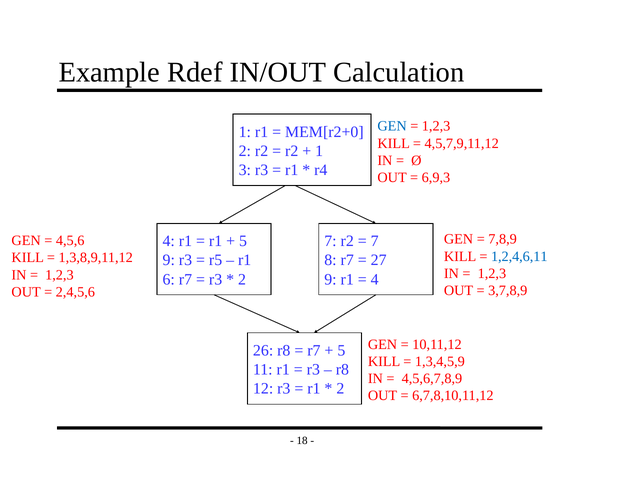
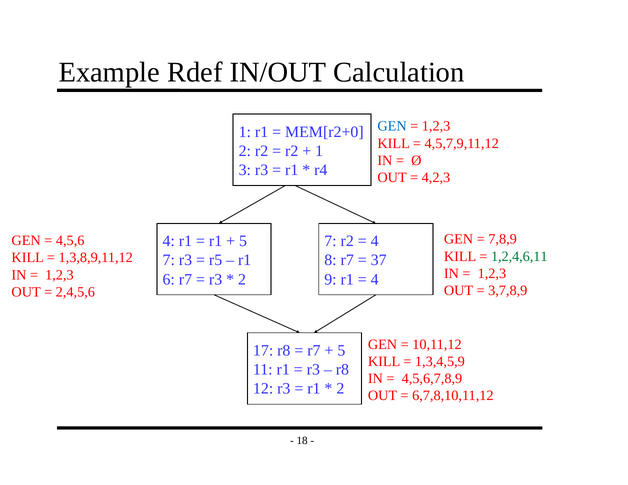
6,9,3: 6,9,3 -> 4,2,3 (436, 178)
7: 7 -> 4 (375, 241)
1,2,4,6,11 colour: blue -> green (519, 256)
9: 9 -> 7 (169, 260)
27: 27 -> 37 (379, 260)
26: 26 -> 17 (263, 351)
